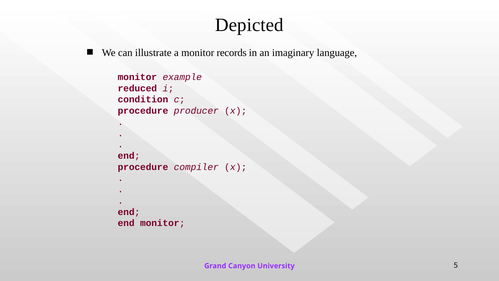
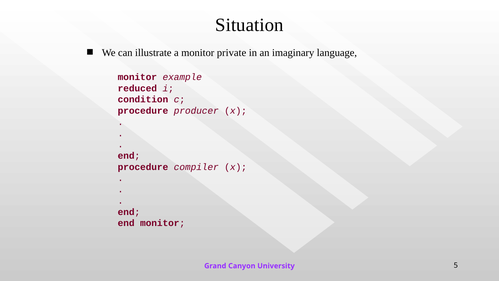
Depicted: Depicted -> Situation (249, 25)
records: records -> private (232, 53)
